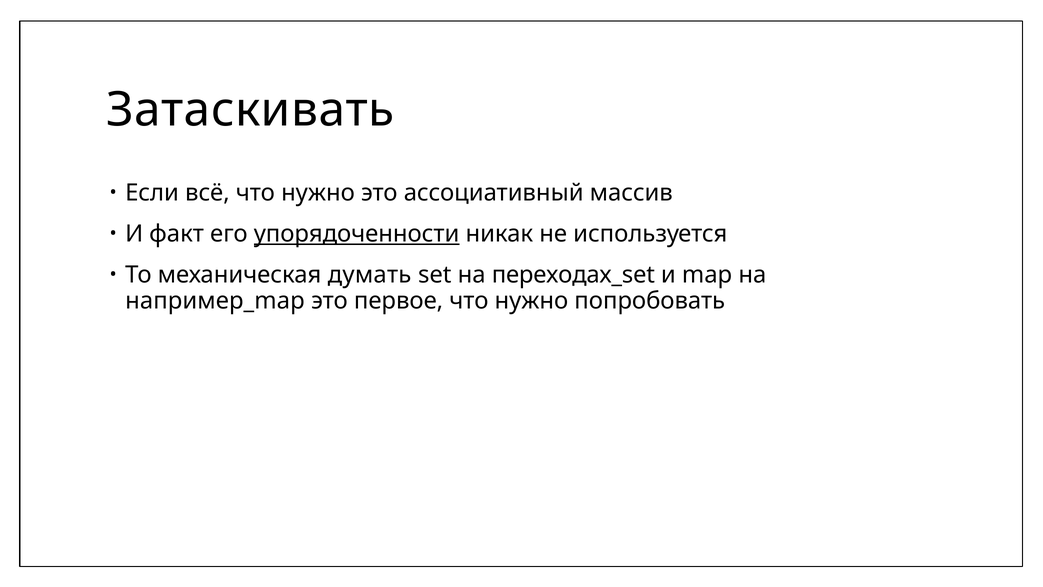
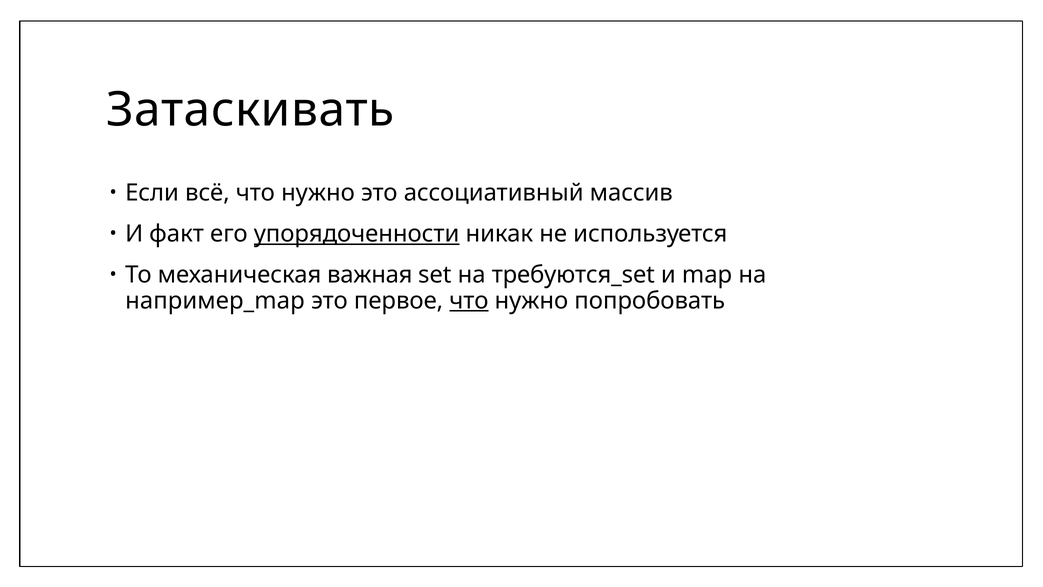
думать: думать -> важная (370, 275)
переходах_set: переходах_set -> требуются_set (573, 275)
что underline: none -> present (469, 301)
